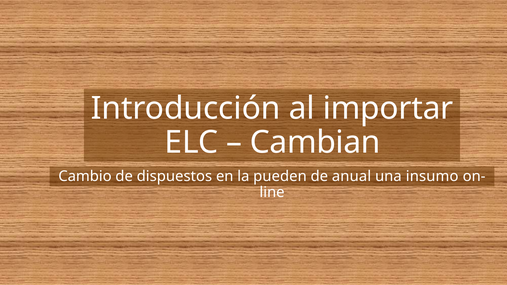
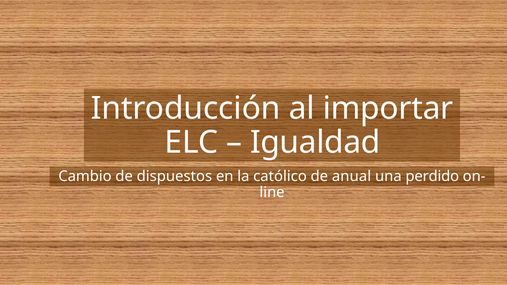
Cambian: Cambian -> Igualdad (315, 143)
pueden: pueden -> católico (280, 176)
insumo: insumo -> perdido (432, 176)
